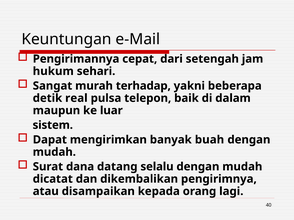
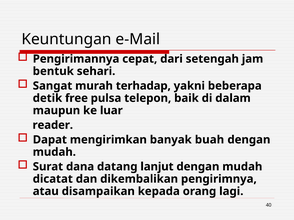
hukum: hukum -> bentuk (53, 71)
real: real -> free (77, 98)
sistem: sistem -> reader (53, 125)
selalu: selalu -> lanjut (157, 167)
